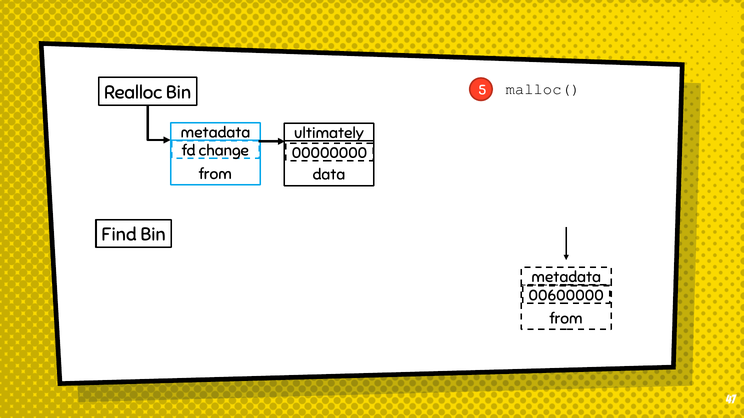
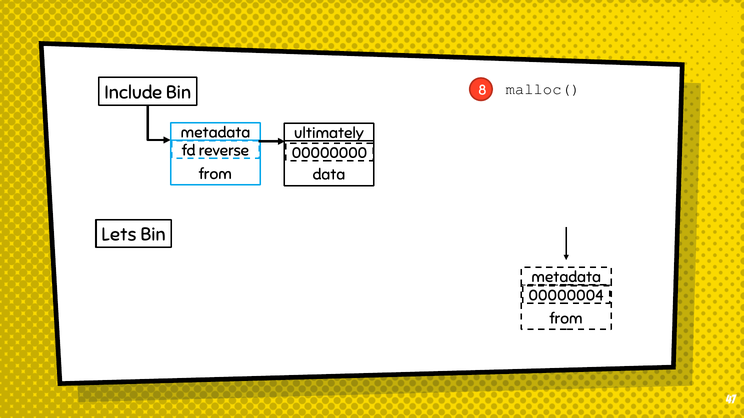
Realloc: Realloc -> Include (133, 93)
5: 5 -> 8 (482, 90)
change: change -> reverse (224, 151)
Find: Find -> Lets (119, 235)
00600000: 00600000 -> 00000004 (566, 296)
